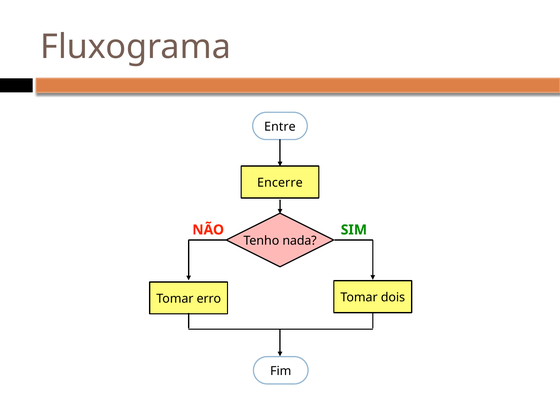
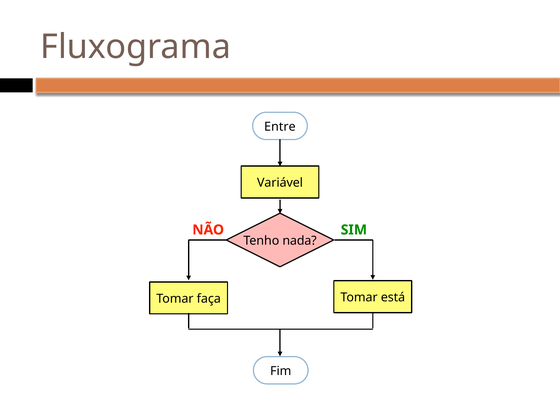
Encerre: Encerre -> Variável (280, 183)
dois: dois -> está (393, 298)
erro: erro -> faça (209, 299)
